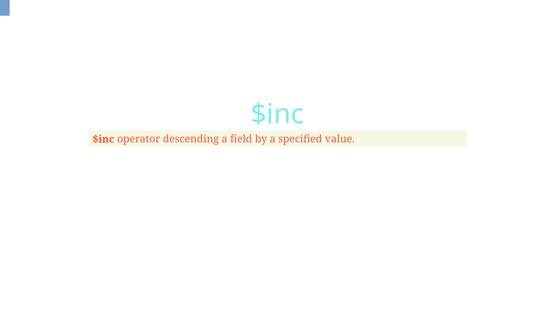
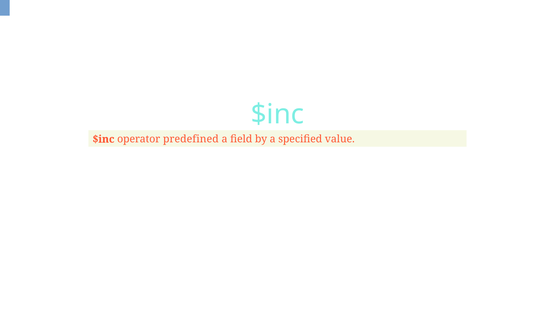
descending: descending -> predefined (191, 139)
